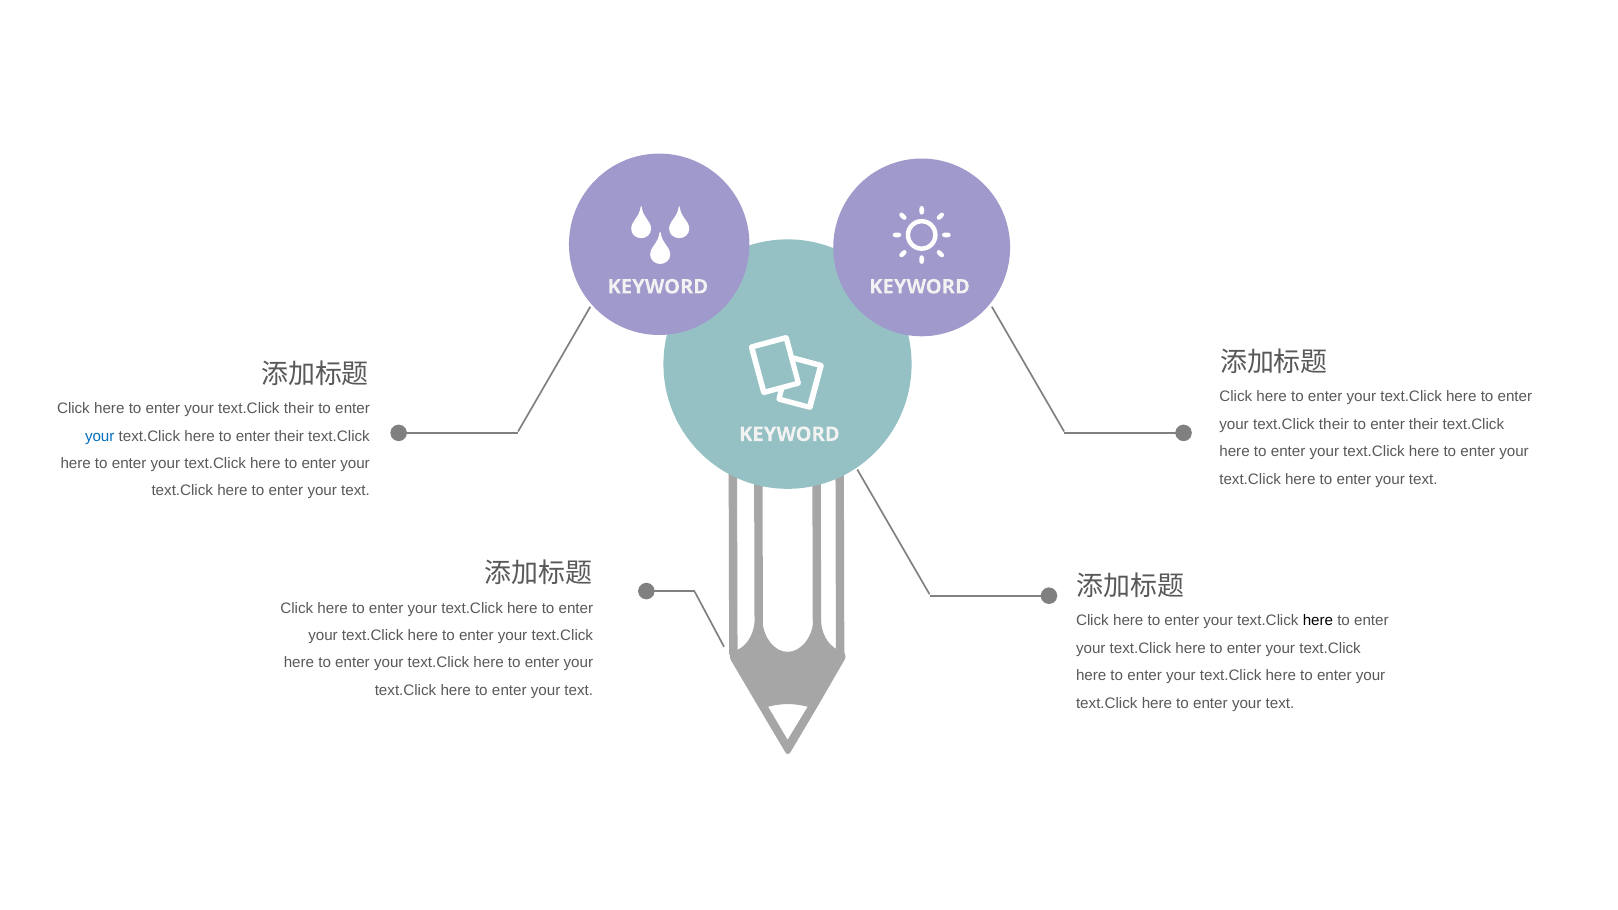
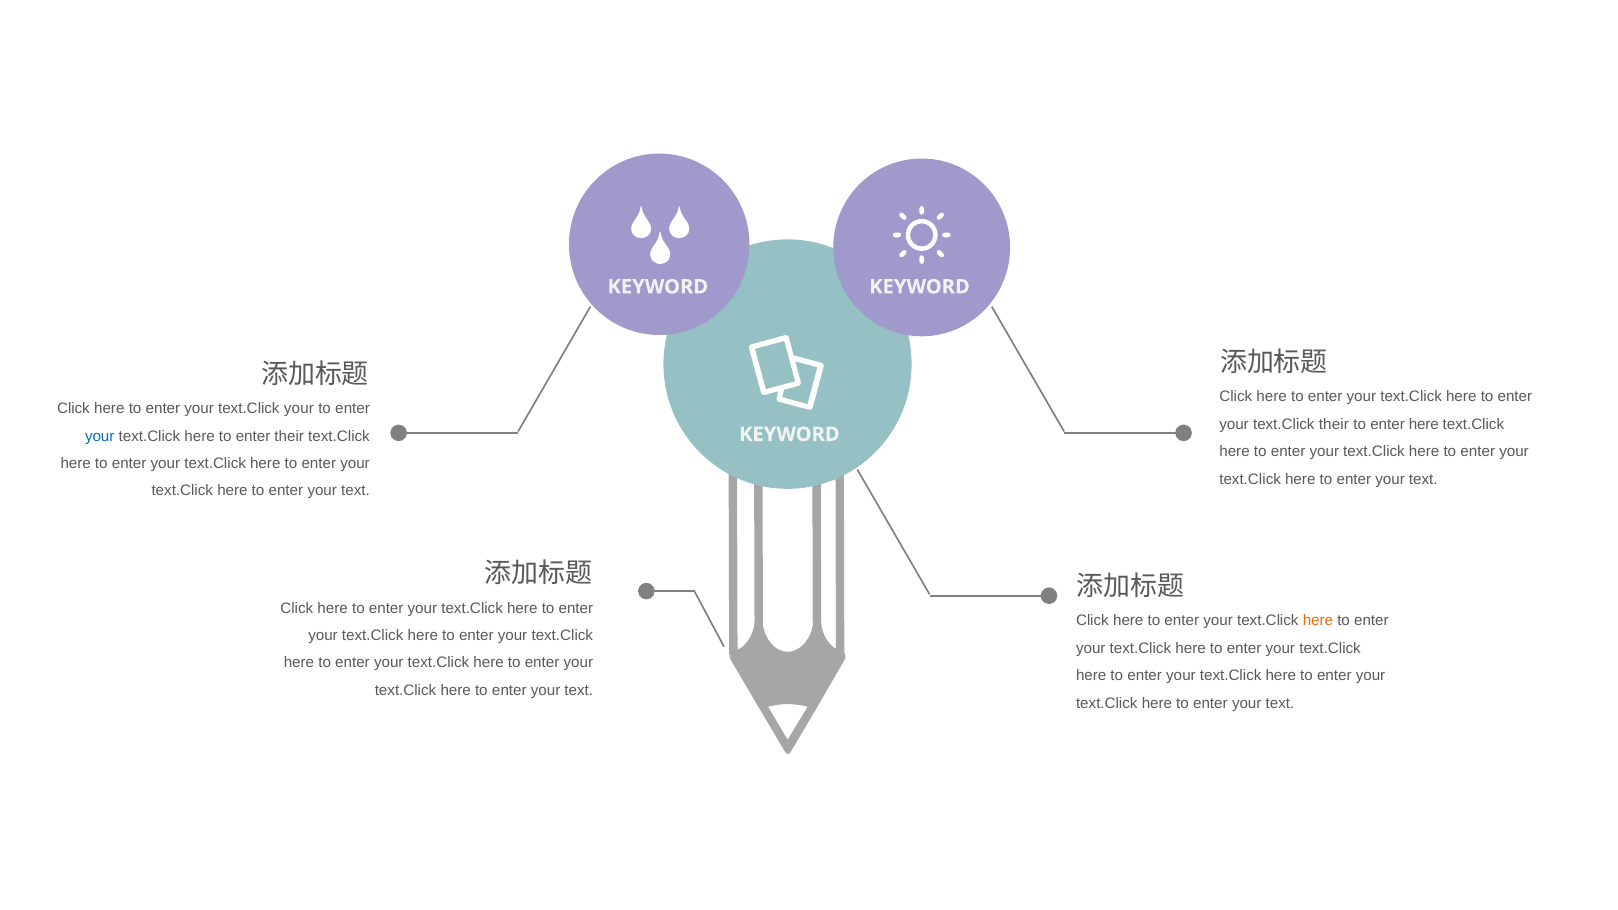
their: their -> your (299, 409)
their: their -> here (1424, 424)
here colour: black -> orange (1318, 621)
